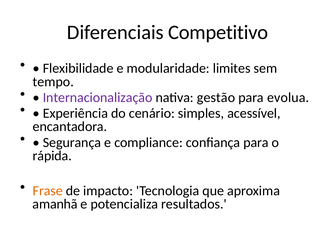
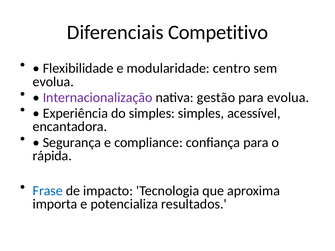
limites: limites -> centro (232, 68)
tempo: tempo -> evolua (53, 82)
do cenário: cenário -> simples (152, 113)
Frase colour: orange -> blue (48, 191)
amanhã: amanhã -> importa (55, 204)
